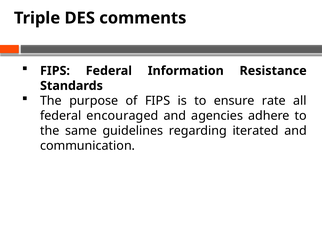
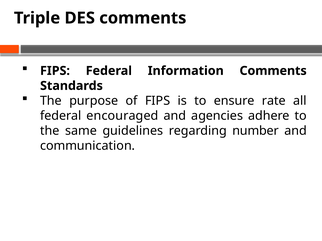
Information Resistance: Resistance -> Comments (273, 71)
iterated: iterated -> number (256, 131)
